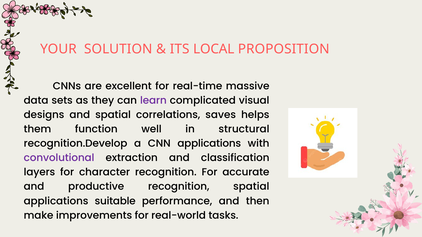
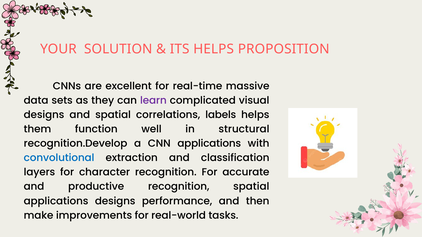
ITS LOCAL: LOCAL -> HELPS (214, 49)
saves: saves -> labels (221, 115)
convolutional colour: purple -> blue (59, 158)
applications suitable: suitable -> designs (115, 201)
